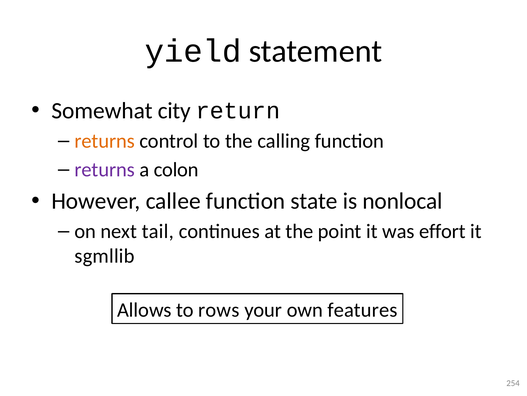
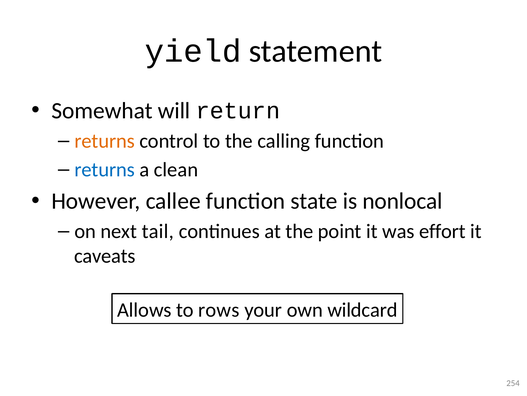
city: city -> will (174, 111)
returns colour: purple -> blue (105, 170)
colon: colon -> clean (176, 170)
sgmllib: sgmllib -> caveats (105, 256)
features: features -> wildcard (362, 309)
